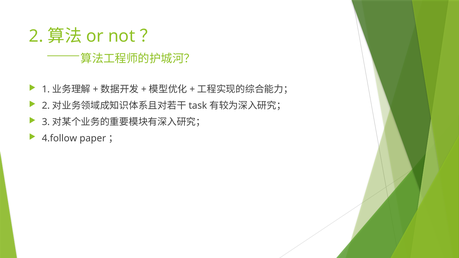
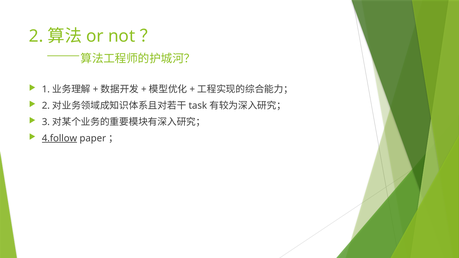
4.follow underline: none -> present (59, 138)
